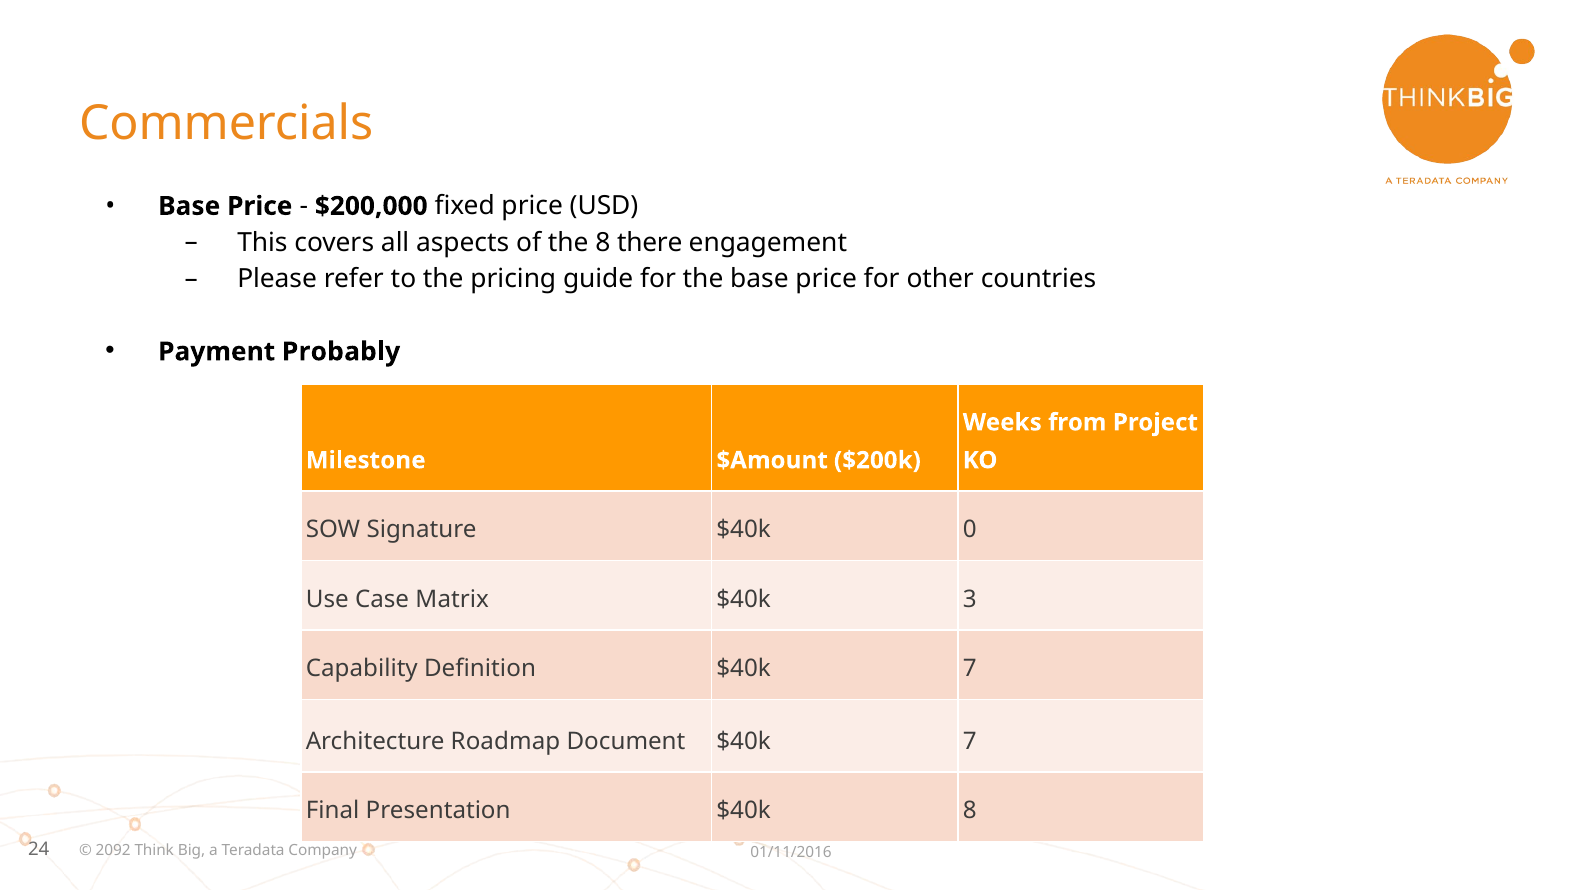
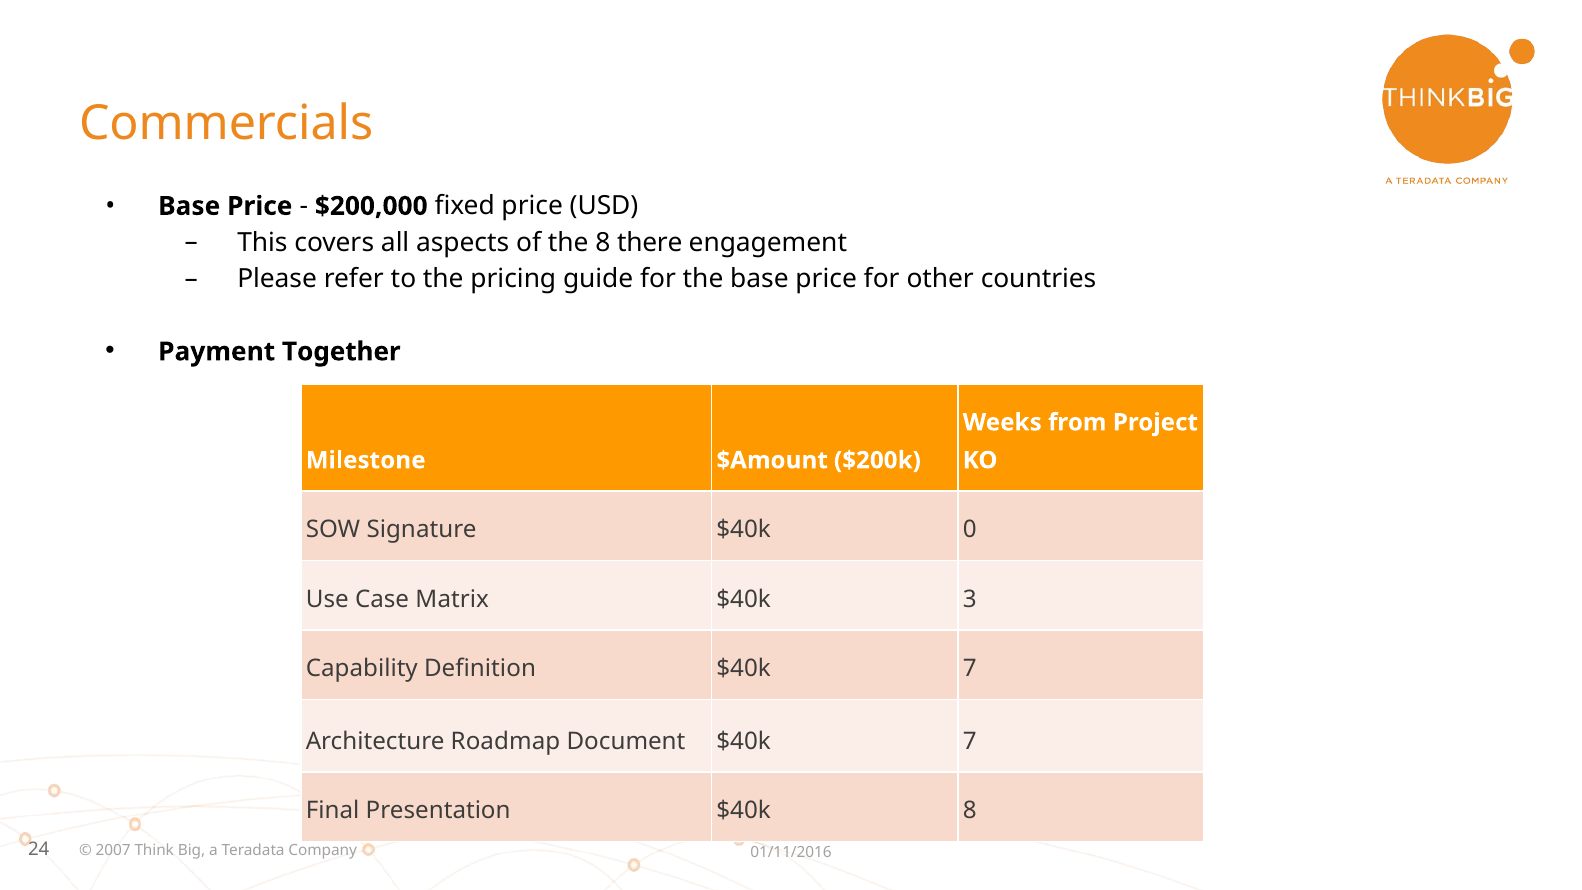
Probably: Probably -> Together (341, 352)
2092: 2092 -> 2007 (113, 851)
